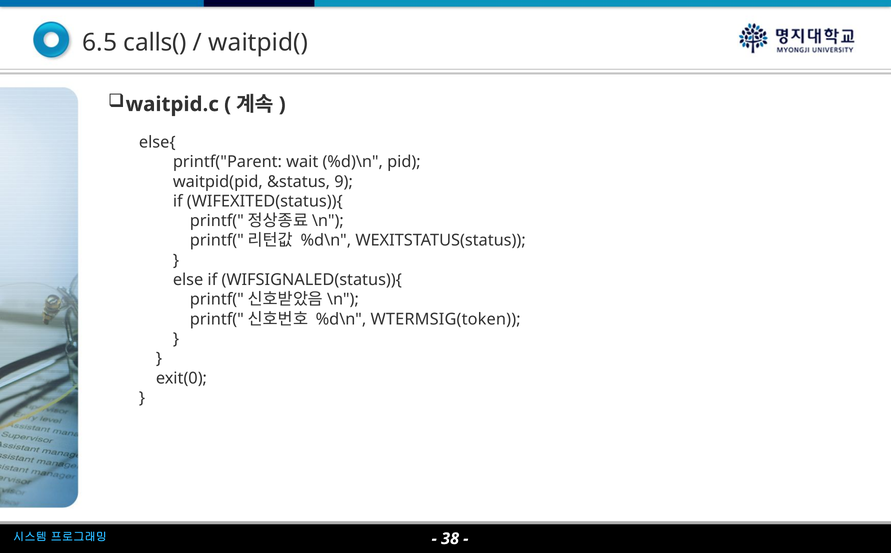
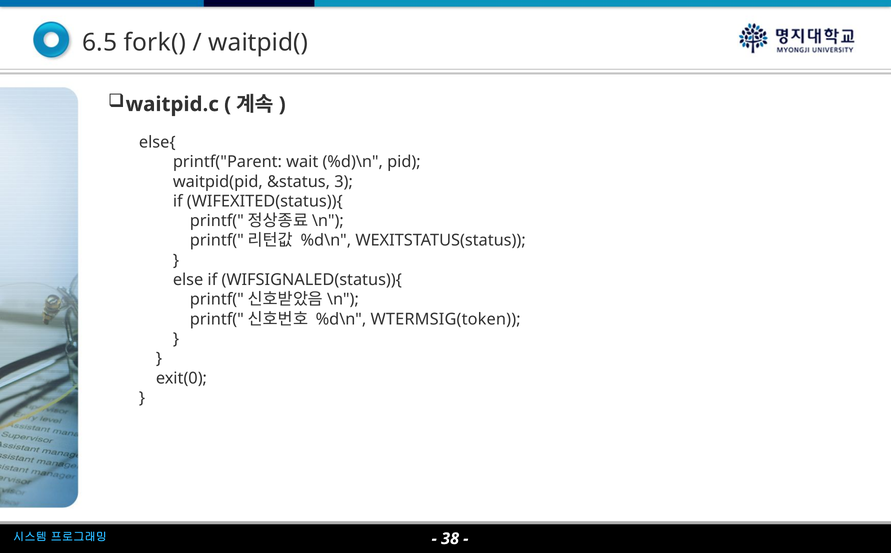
calls(: calls( -> fork( (155, 43)
9: 9 -> 3 (344, 182)
